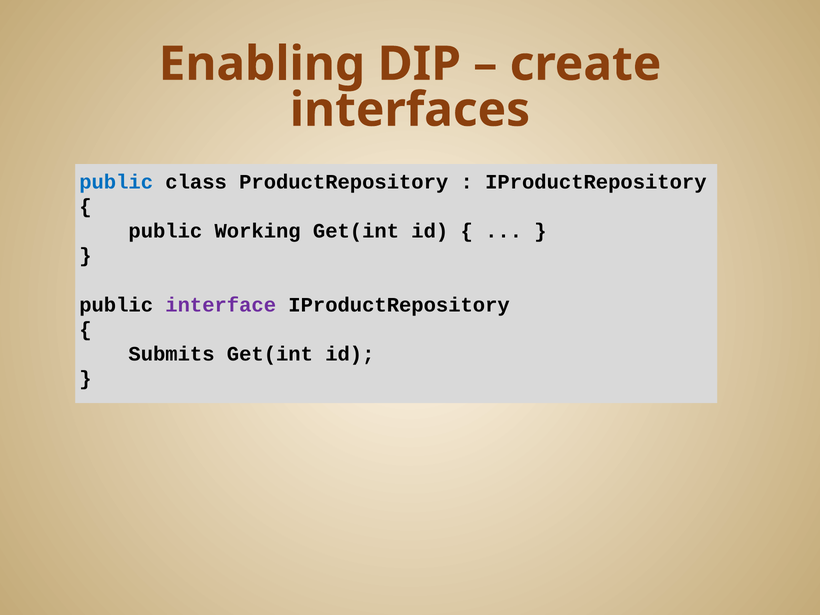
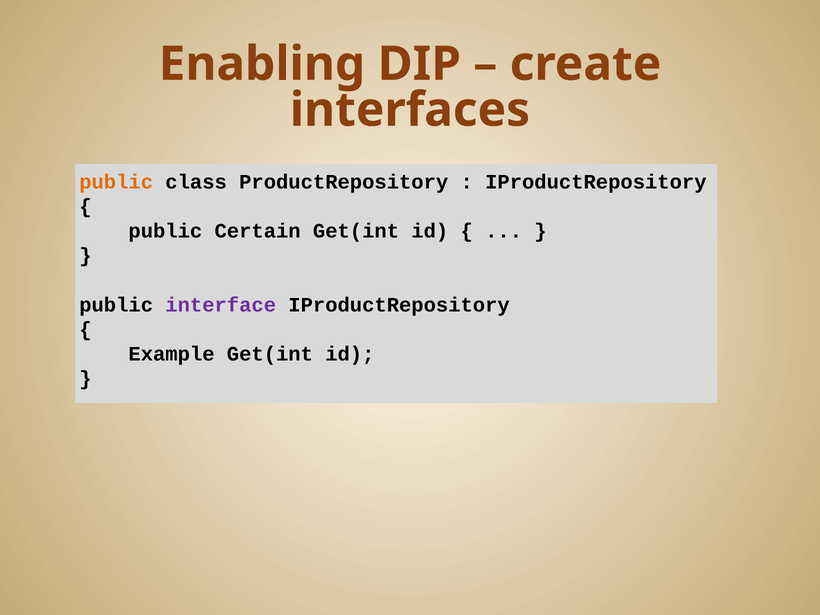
public colour: blue -> orange (116, 182)
Working: Working -> Certain (258, 231)
Submits: Submits -> Example (172, 354)
